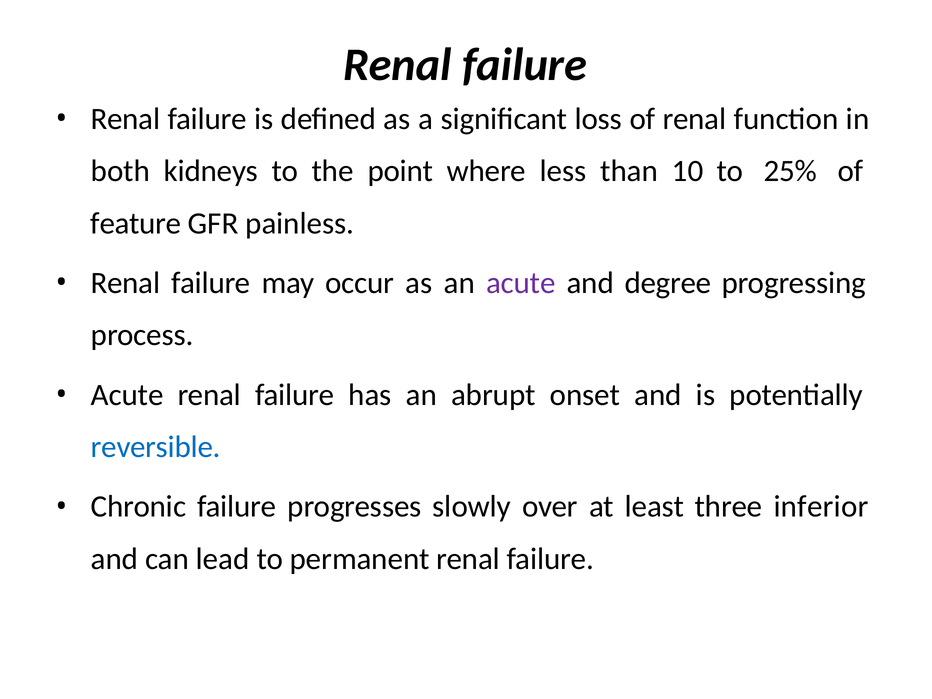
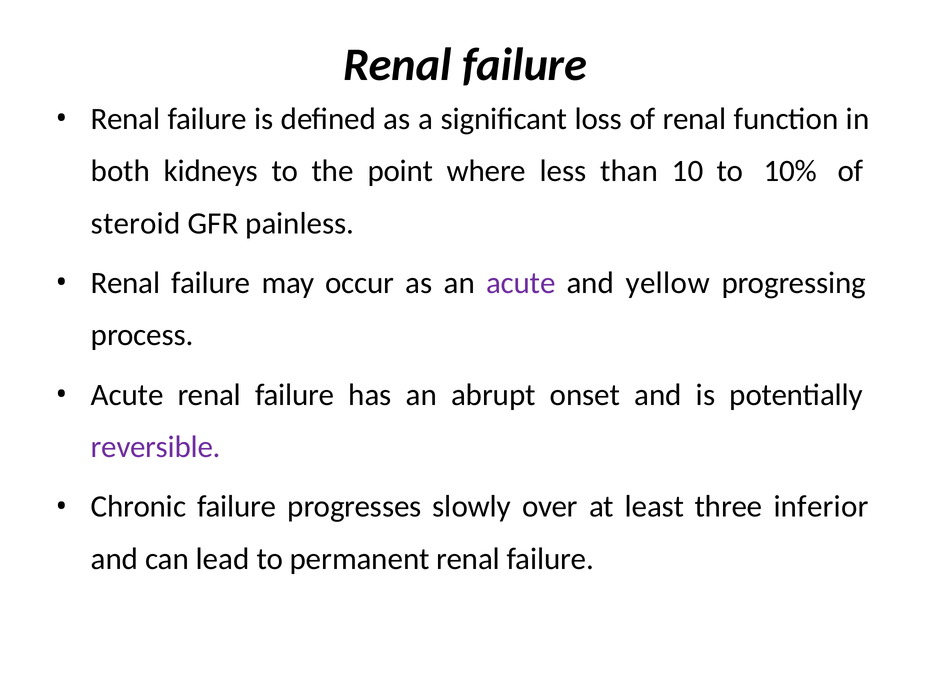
25%: 25% -> 10% (790, 171)
feature: feature -> steroid (136, 223)
degree: degree -> yellow (668, 283)
reversible colour: blue -> purple (156, 447)
